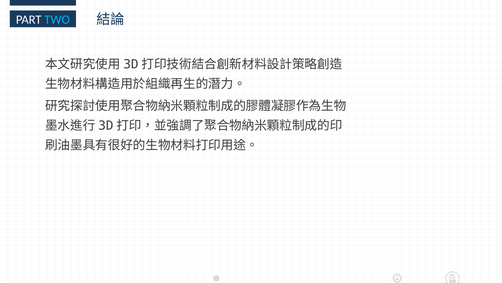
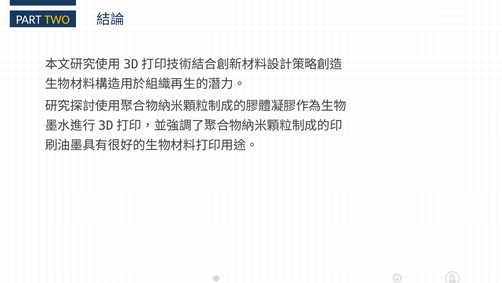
TWO colour: light blue -> yellow (57, 20)
